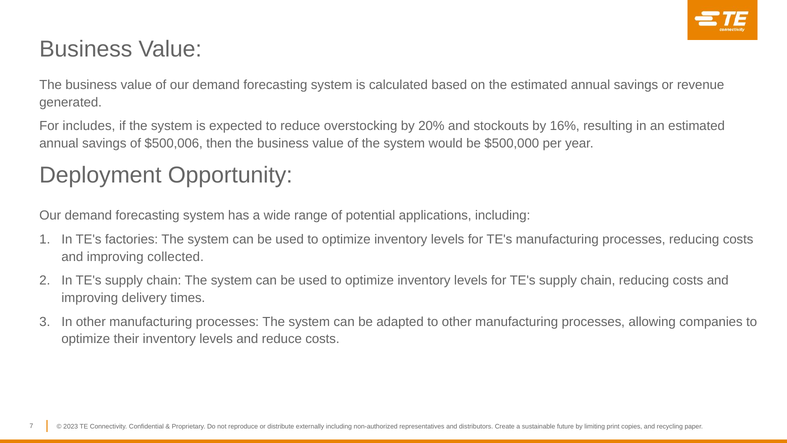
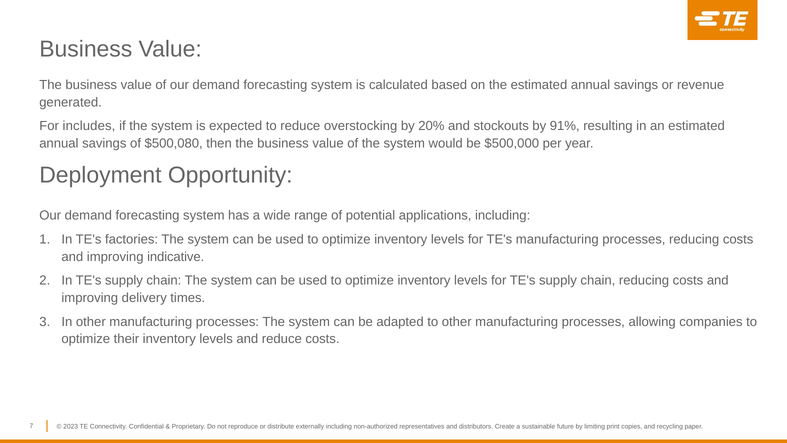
16%: 16% -> 91% (565, 126)
$500,006: $500,006 -> $500,080 (174, 143)
collected: collected -> indicative (176, 257)
